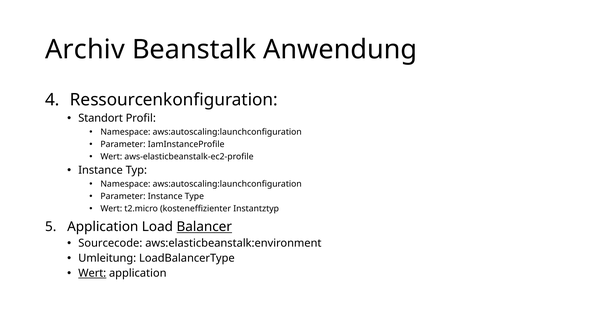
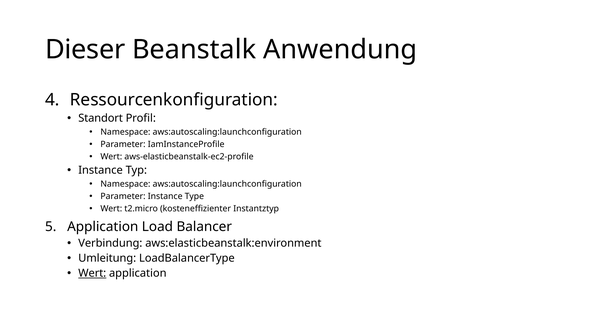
Archiv: Archiv -> Dieser (85, 50)
Balancer underline: present -> none (204, 227)
Sourcecode: Sourcecode -> Verbindung (110, 244)
